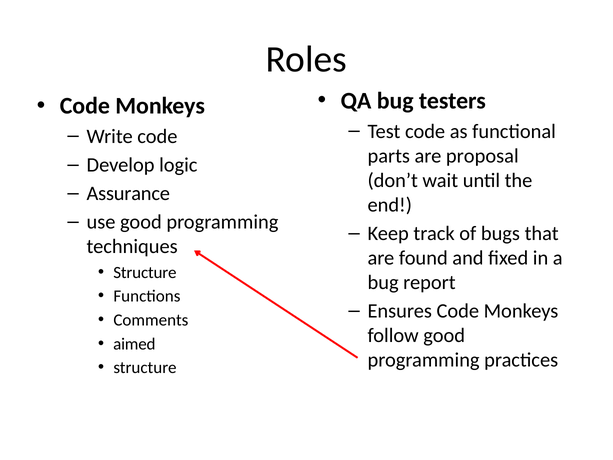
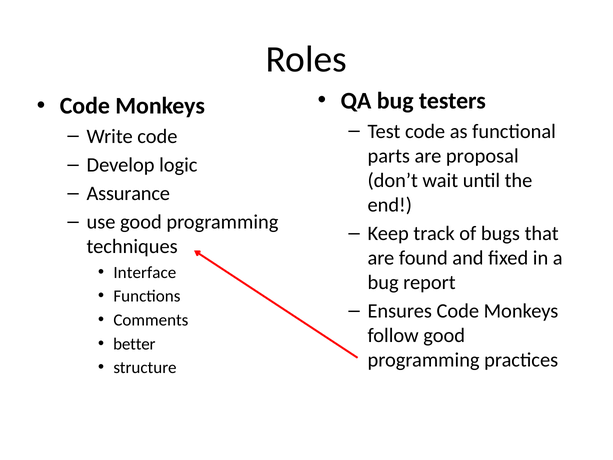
Structure: Structure -> Interface (145, 272)
aimed: aimed -> better (134, 344)
